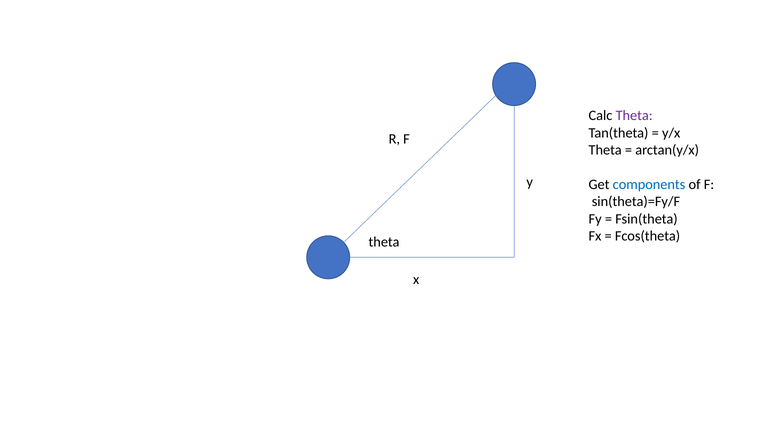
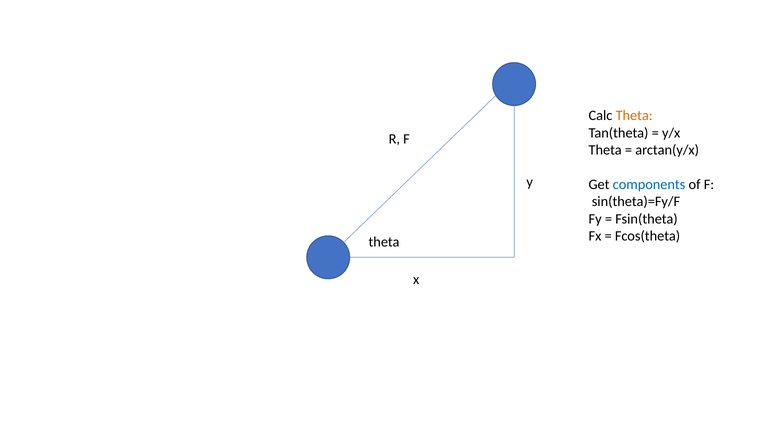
Theta colour: purple -> orange (634, 115)
